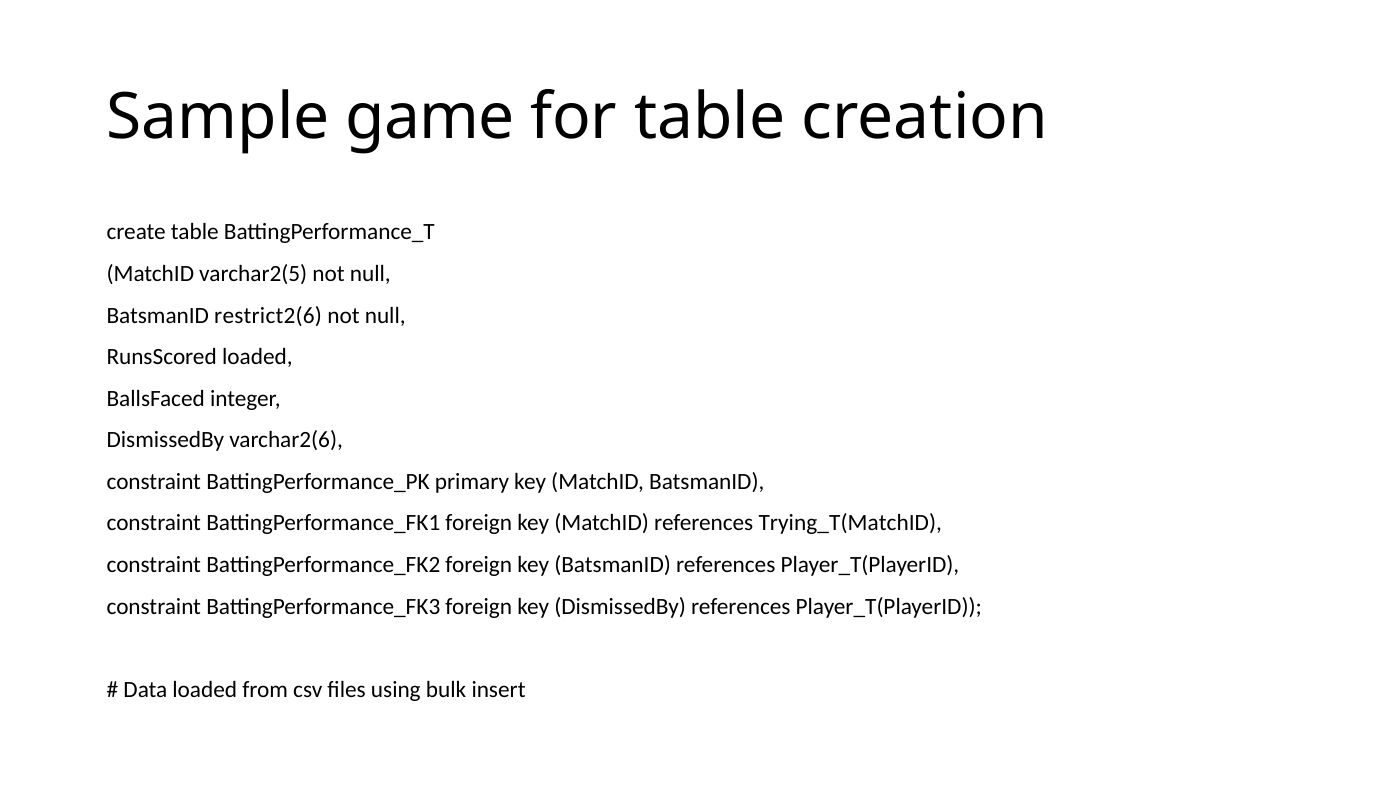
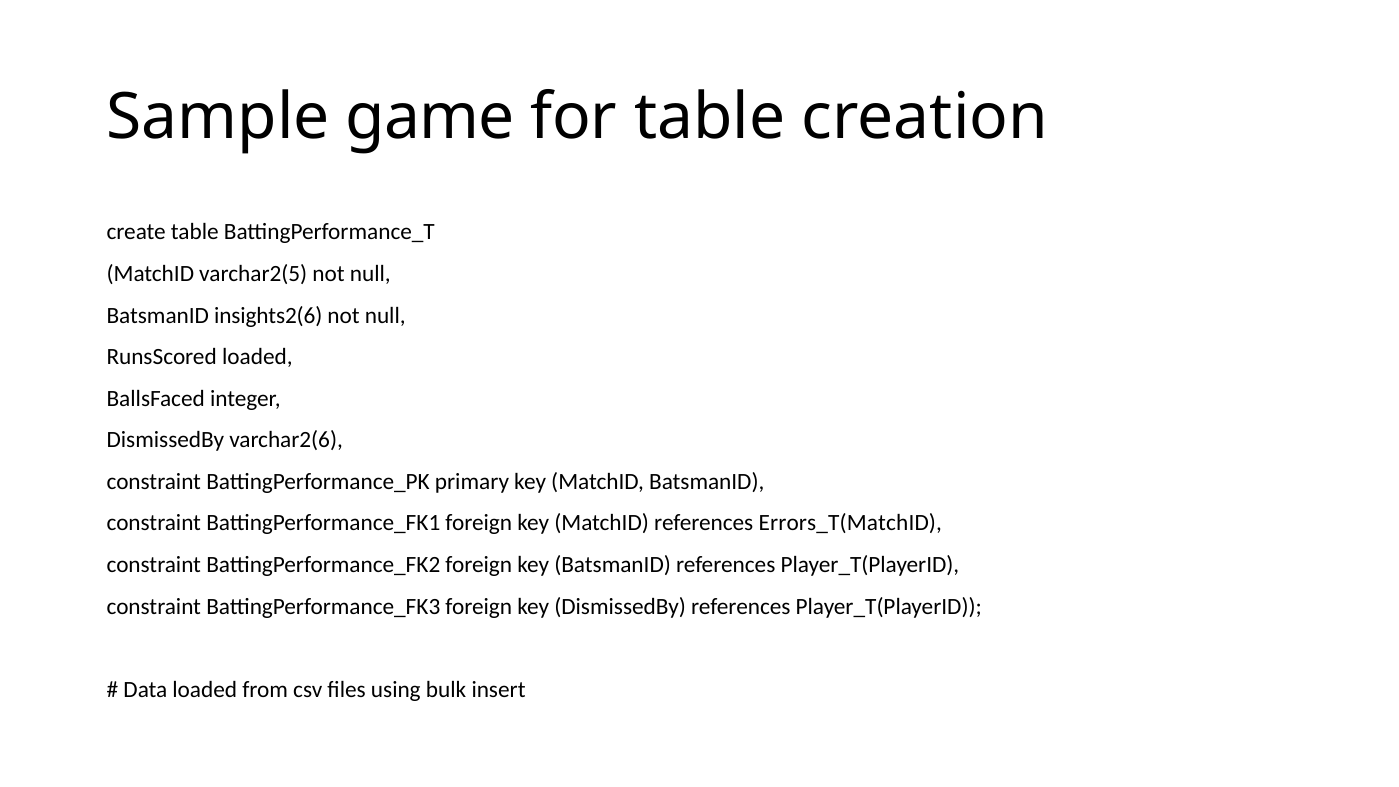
restrict2(6: restrict2(6 -> insights2(6 (268, 315)
Trying_T(MatchID: Trying_T(MatchID -> Errors_T(MatchID (850, 523)
